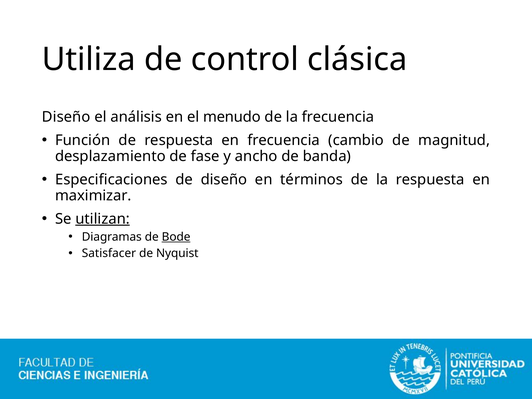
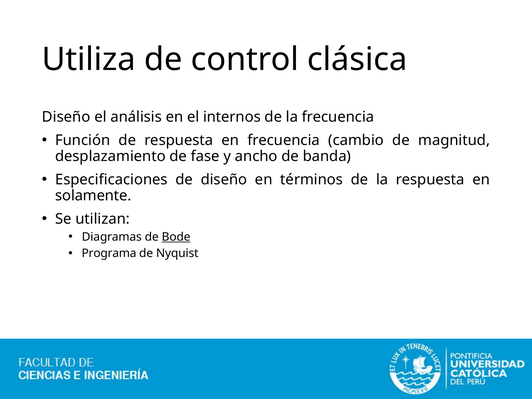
menudo: menudo -> internos (232, 117)
maximizar: maximizar -> solamente (93, 196)
utilizan underline: present -> none (103, 219)
Satisfacer: Satisfacer -> Programa (109, 253)
